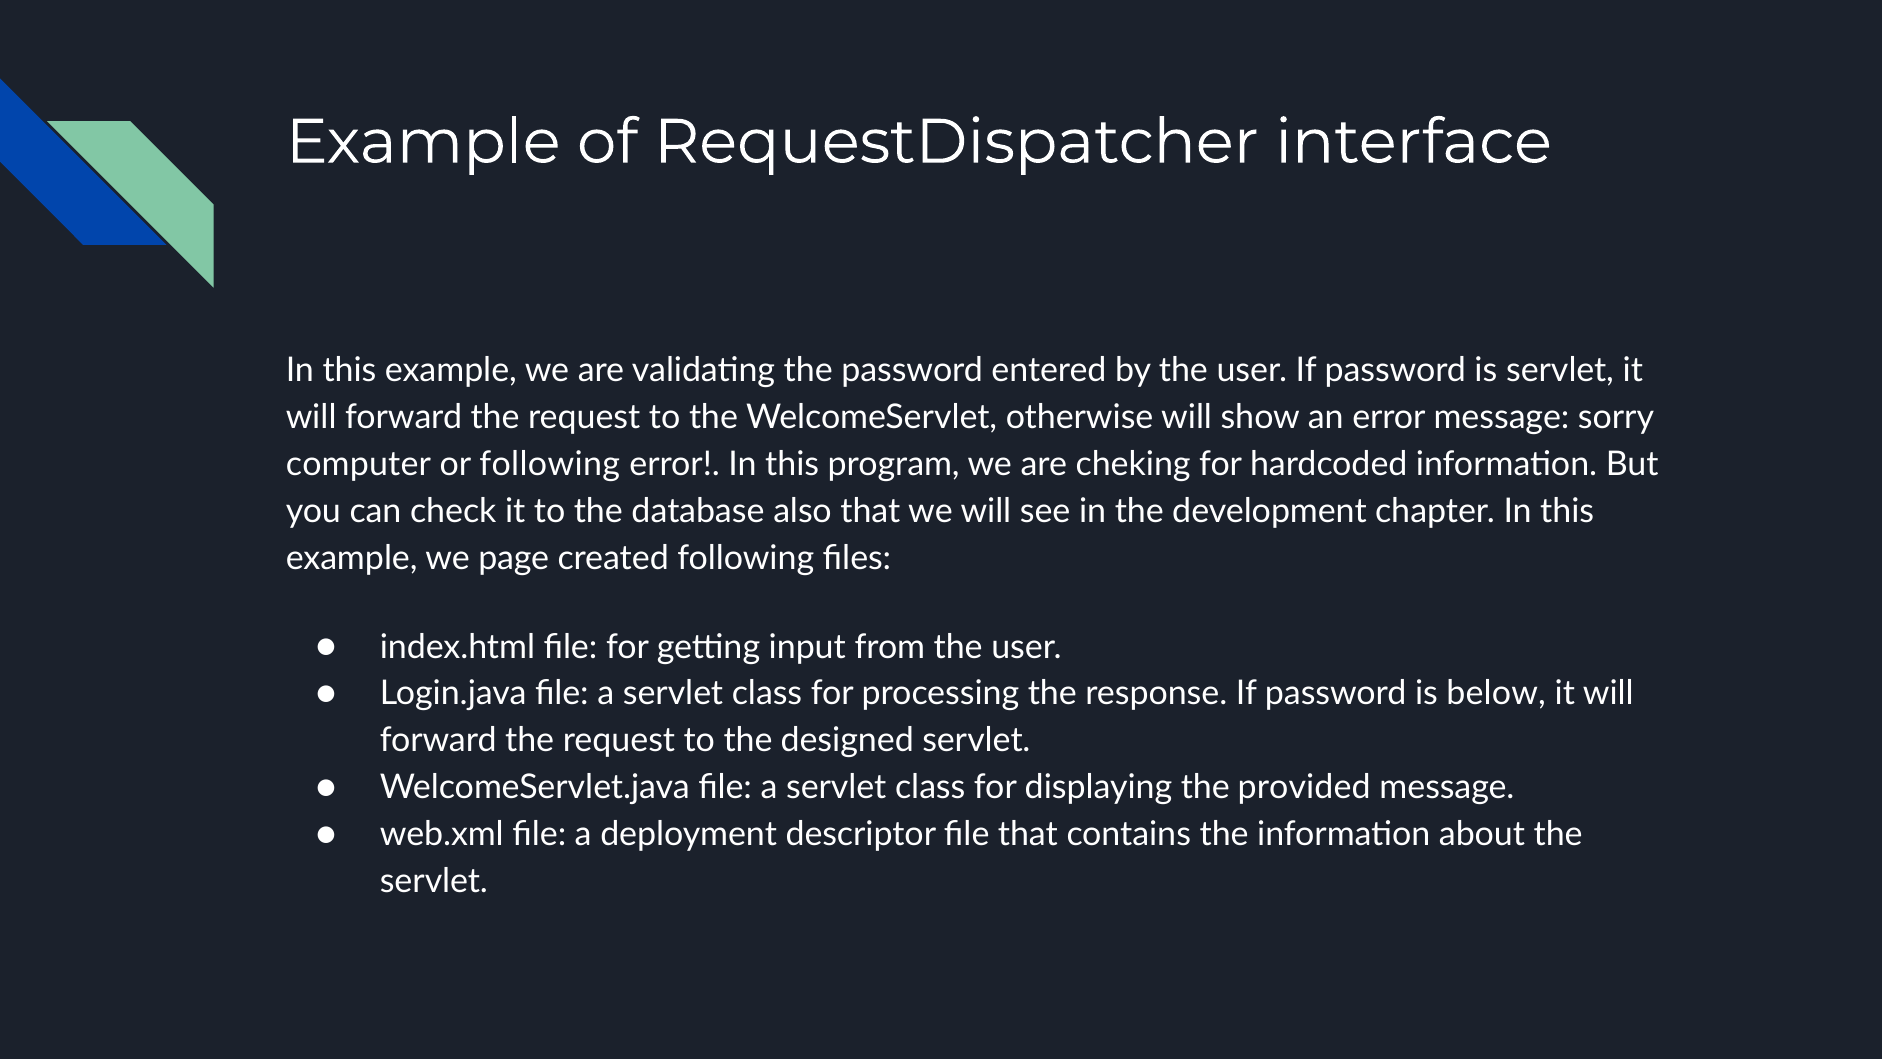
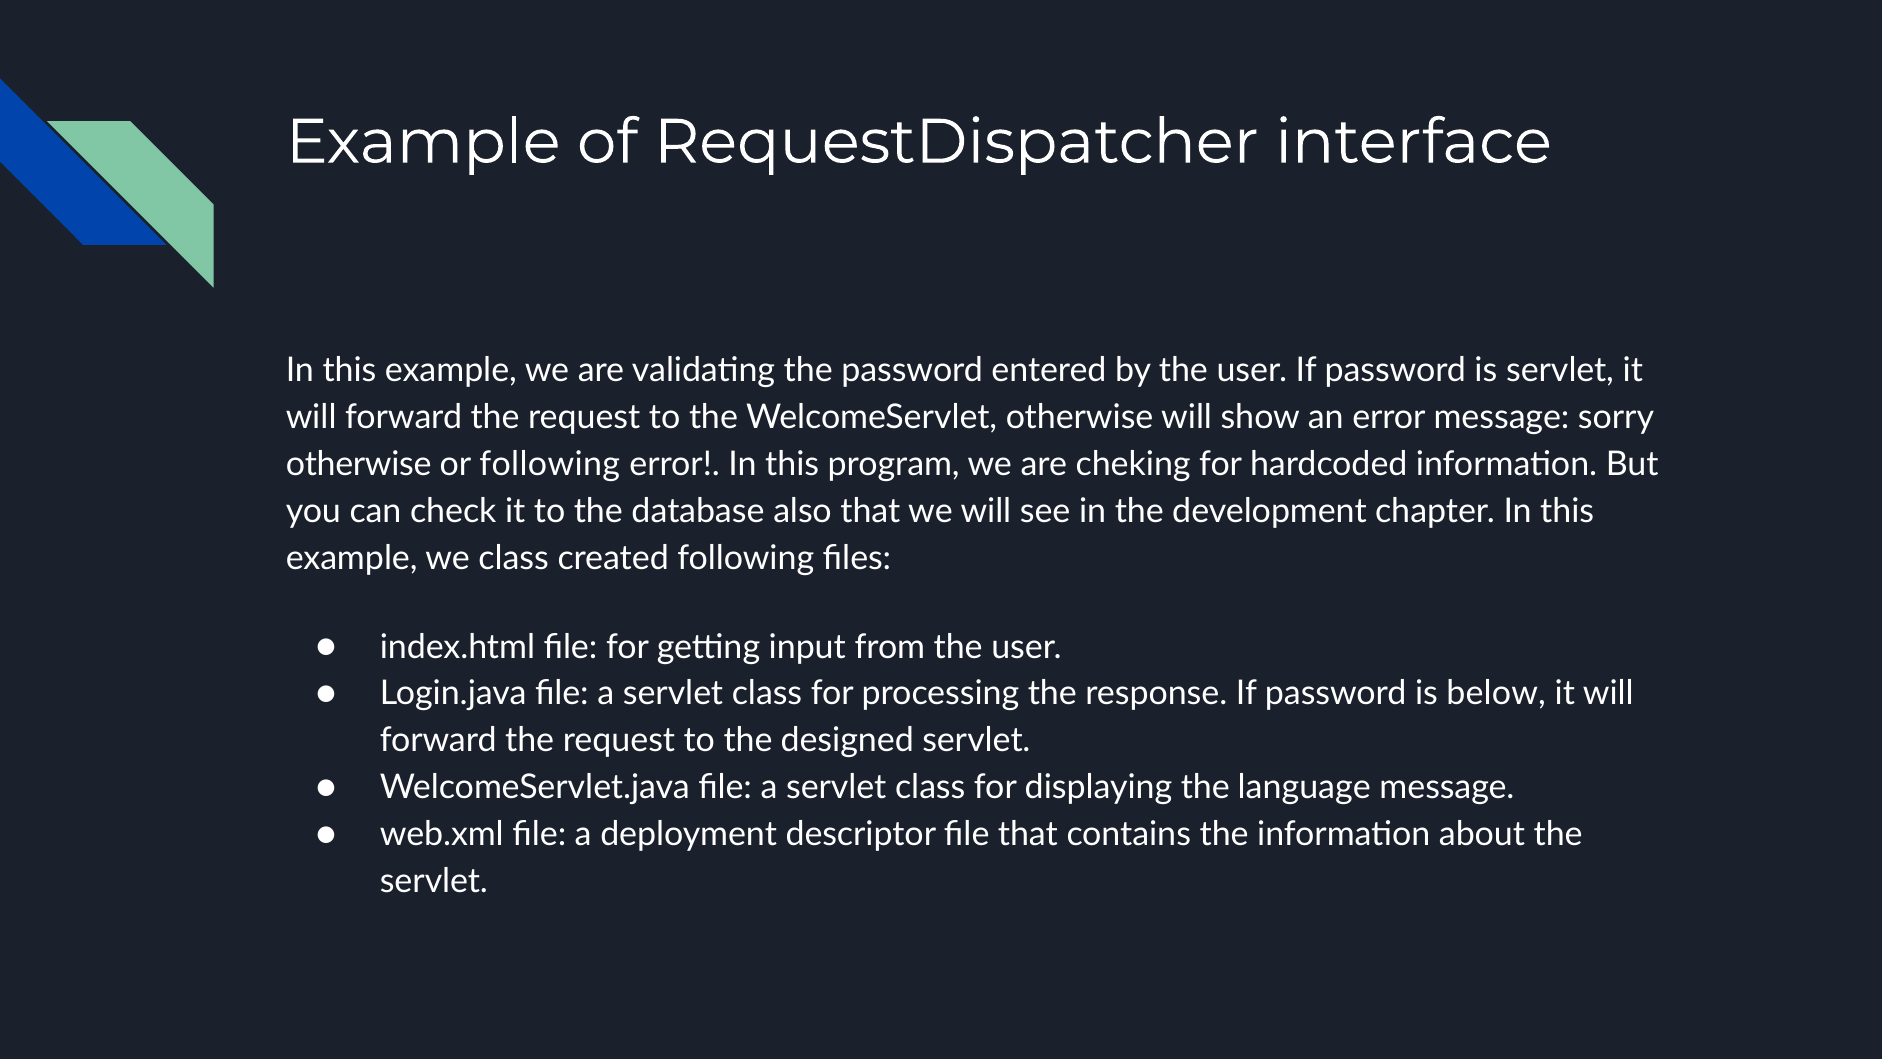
computer: computer -> otherwise (359, 464)
we page: page -> class (514, 558)
provided: provided -> language (1304, 787)
